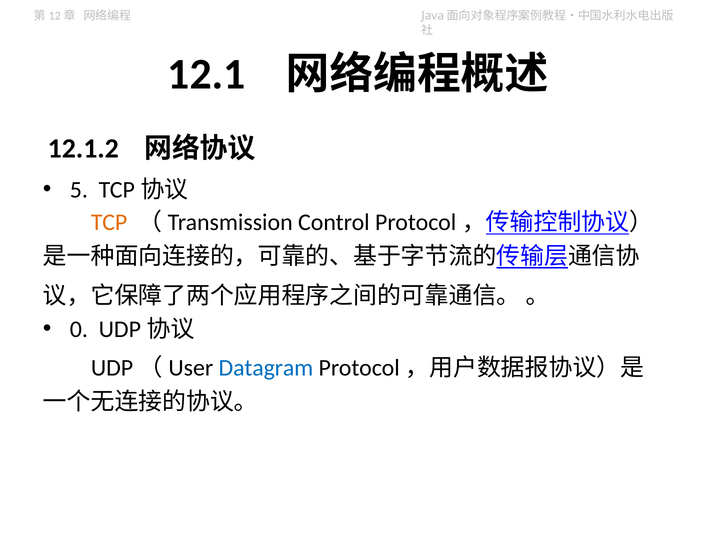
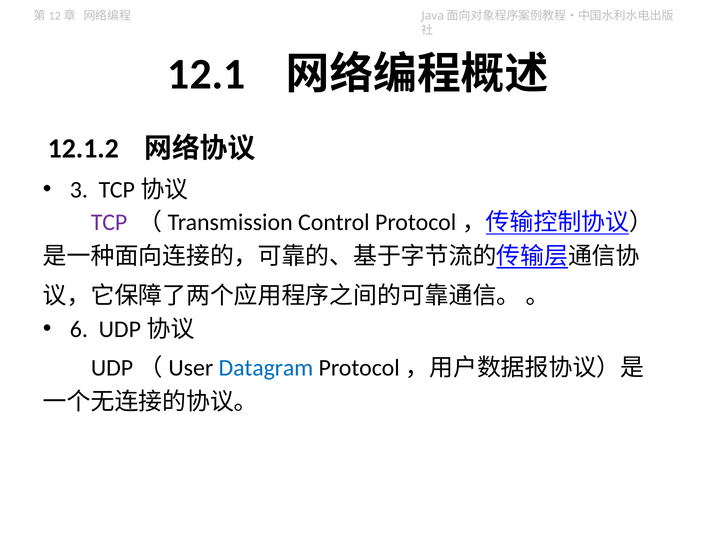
5: 5 -> 3 (79, 190)
TCP colour: orange -> purple (109, 222)
0: 0 -> 6 (79, 329)
